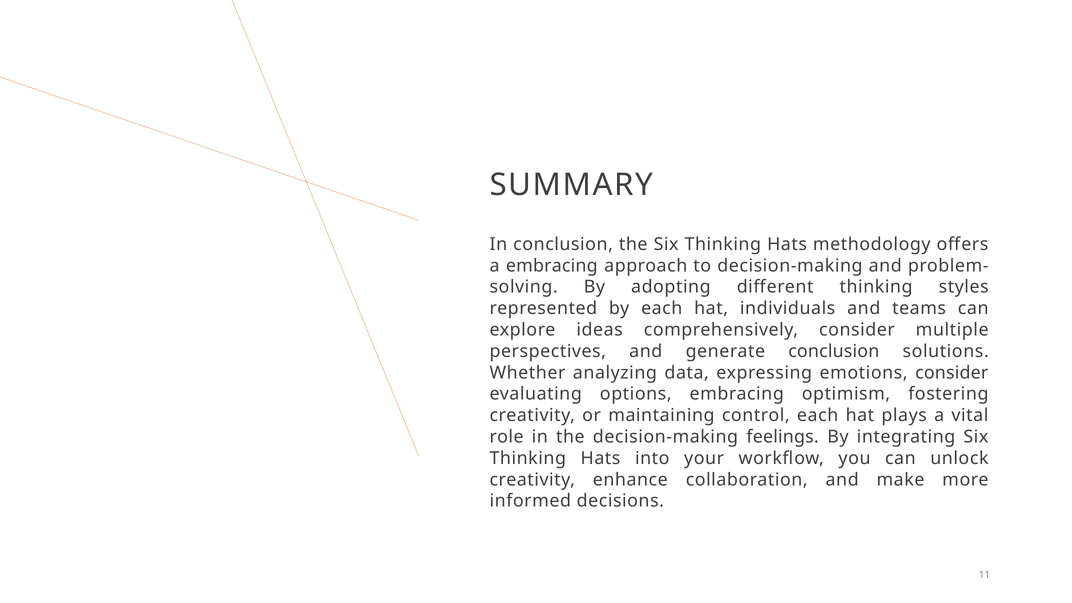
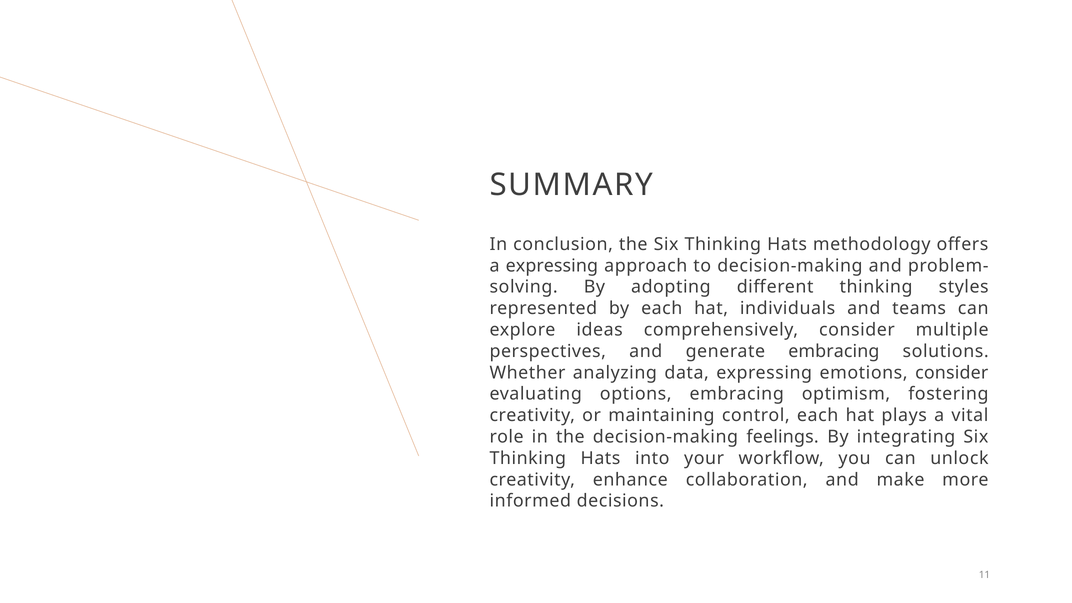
a embracing: embracing -> expressing (552, 266)
generate conclusion: conclusion -> embracing (834, 351)
